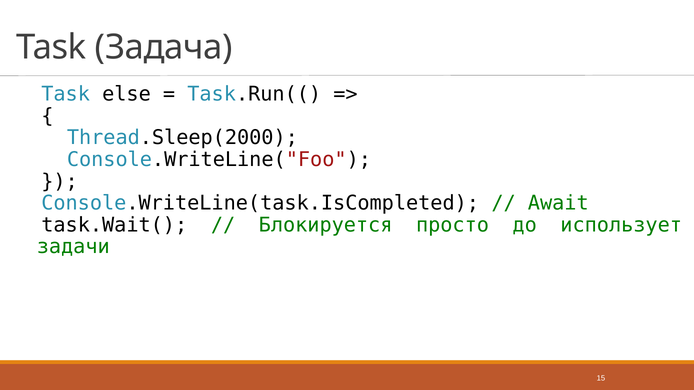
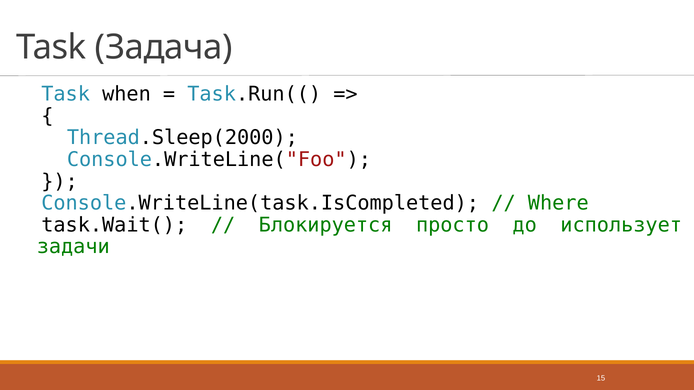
else: else -> when (126, 94)
Await: Await -> Where (558, 203)
